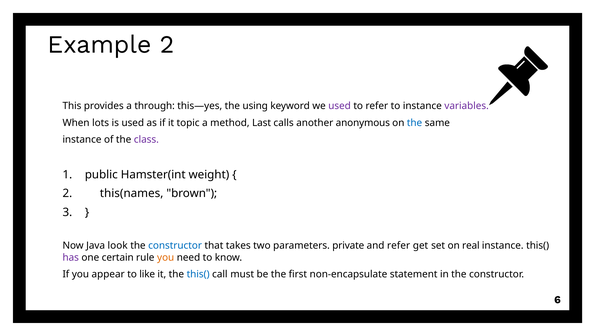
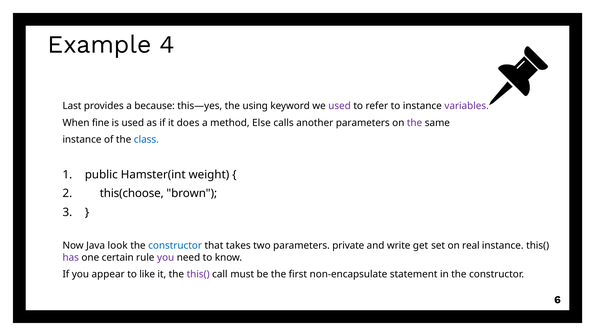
Example 2: 2 -> 4 (167, 45)
This: This -> Last (72, 106)
through: through -> because (155, 106)
lots: lots -> fine (101, 123)
topic: topic -> does (188, 123)
Last: Last -> Else (261, 123)
another anonymous: anonymous -> parameters (363, 123)
the colour: blue -> purple (415, 123)
class colour: purple -> blue (146, 140)
this(names: this(names -> this(choose (132, 193)
and refer: refer -> write (399, 245)
you colour: orange -> purple (166, 257)
this( colour: blue -> purple (198, 274)
